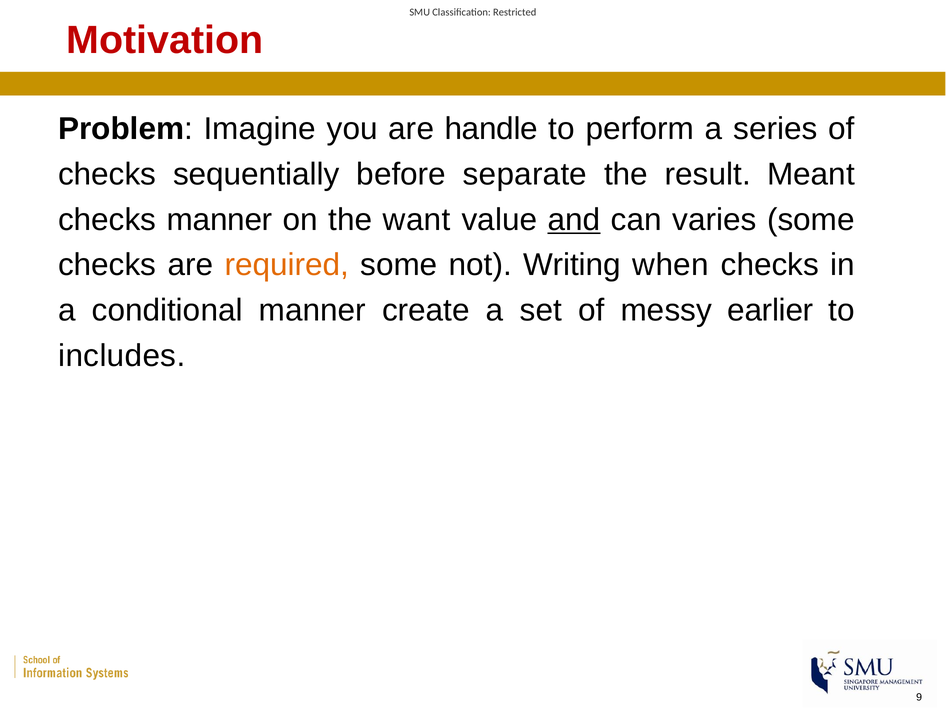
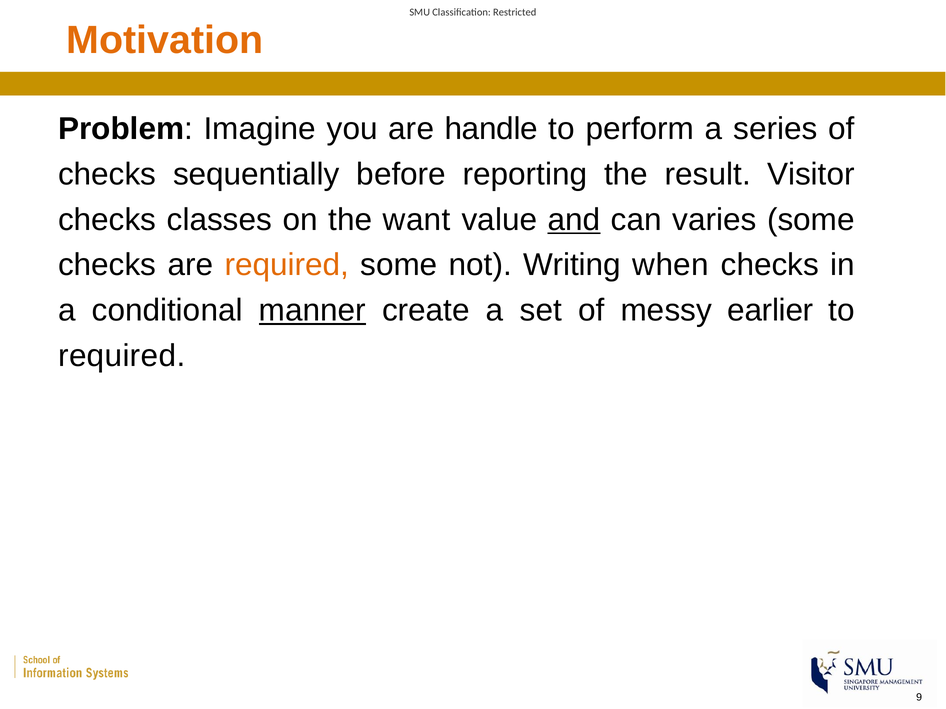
Motivation colour: red -> orange (165, 40)
separate: separate -> reporting (525, 174)
Meant: Meant -> Visitor (811, 174)
checks manner: manner -> classes (219, 220)
manner underline: none -> present (312, 311)
includes: includes -> required (122, 356)
